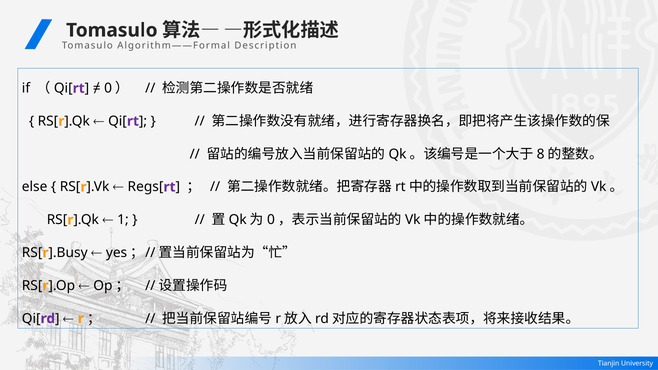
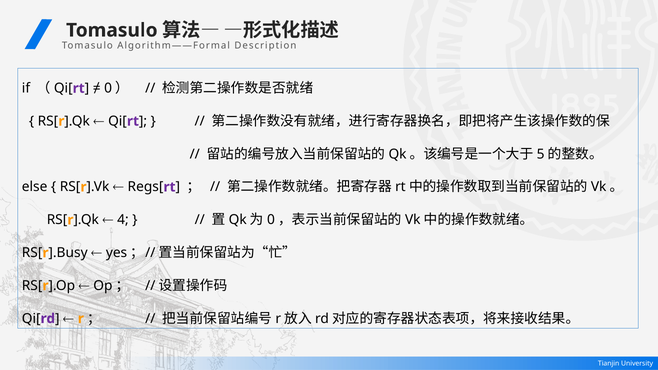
8: 8 -> 5 (541, 154)
1: 1 -> 4 (123, 220)
